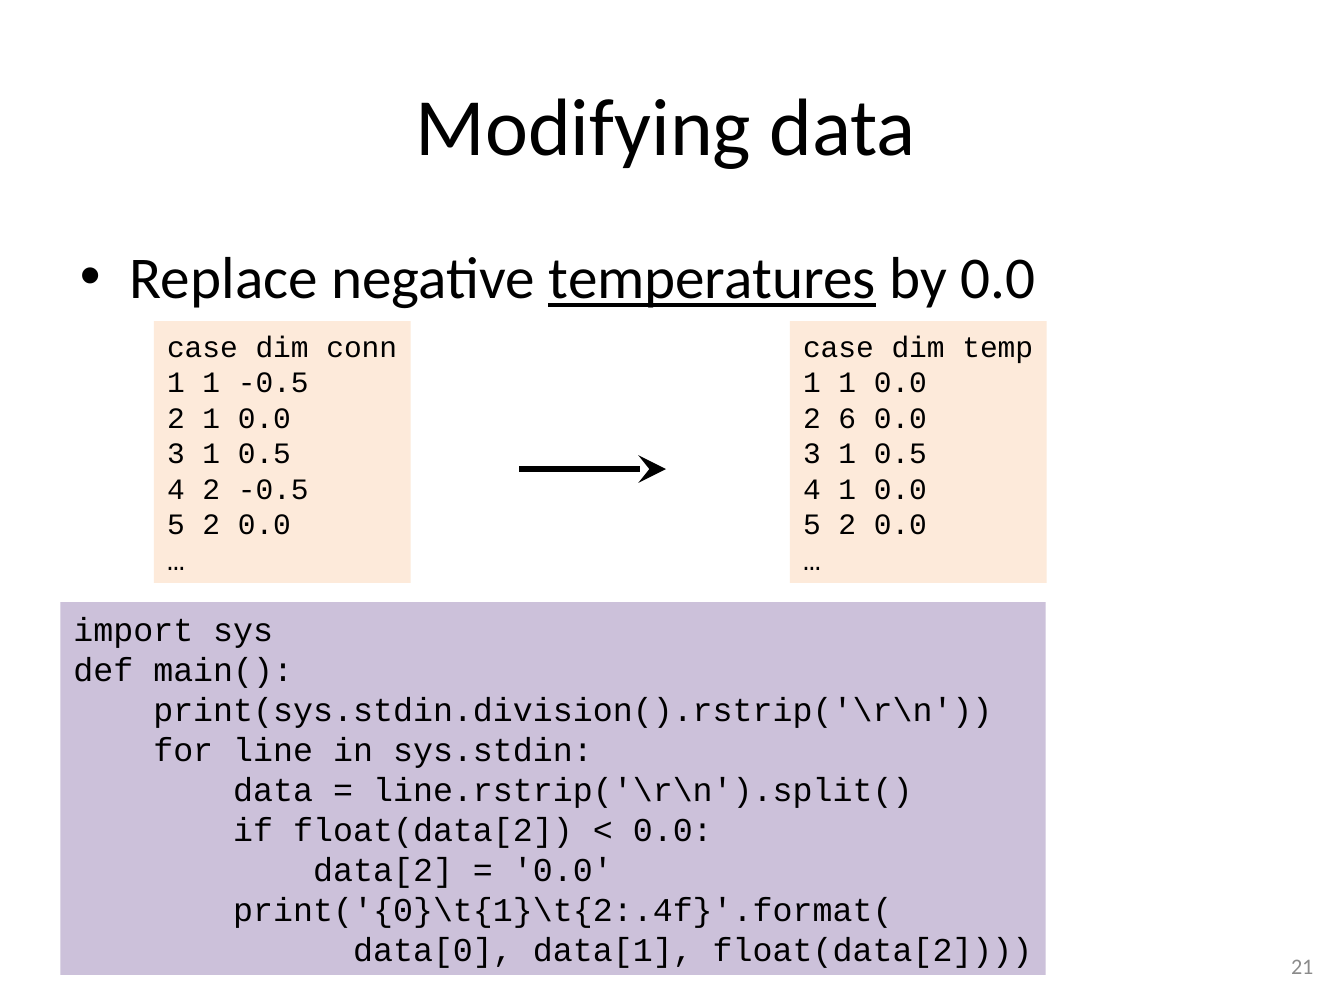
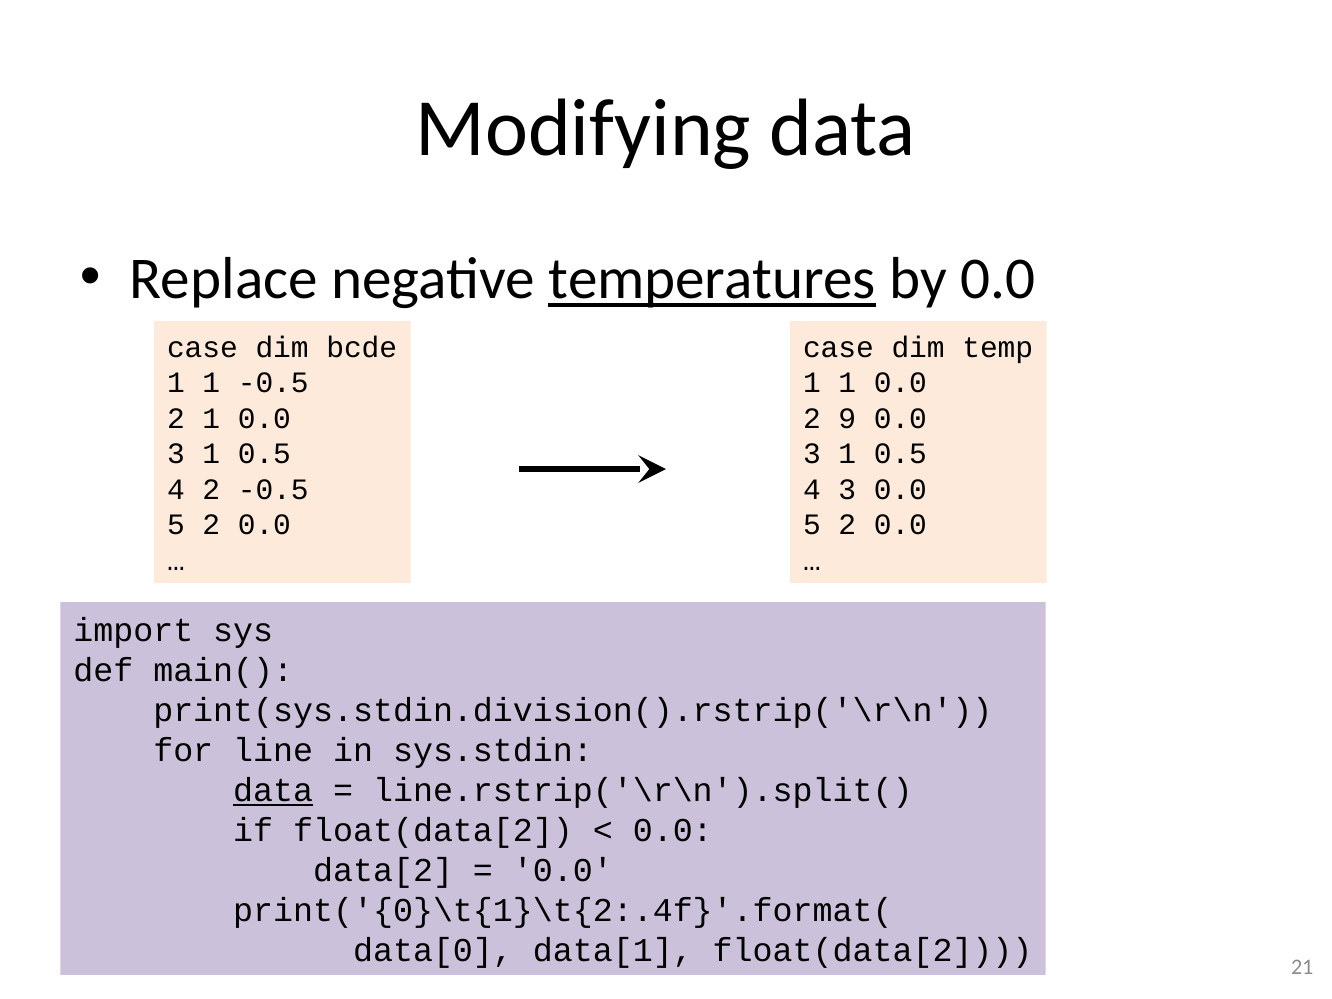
conn: conn -> bcde (362, 348)
6: 6 -> 9 (847, 419)
4 1: 1 -> 3 (847, 490)
data underline: none -> present (273, 791)
